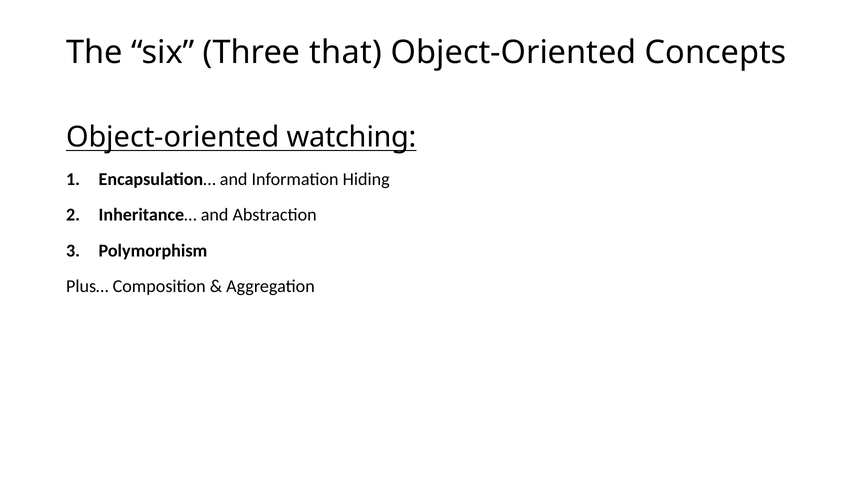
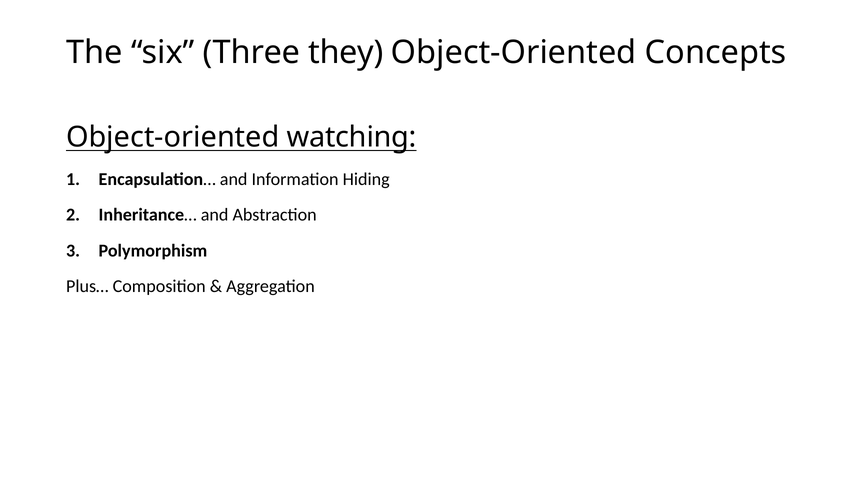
that: that -> they (346, 53)
